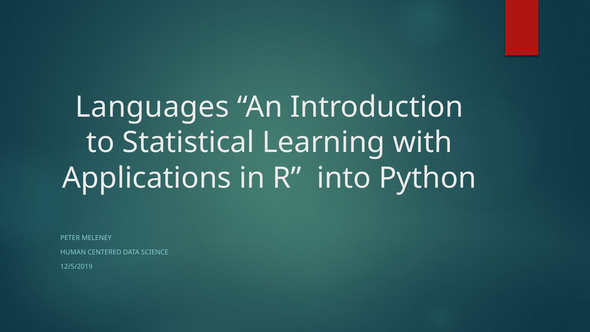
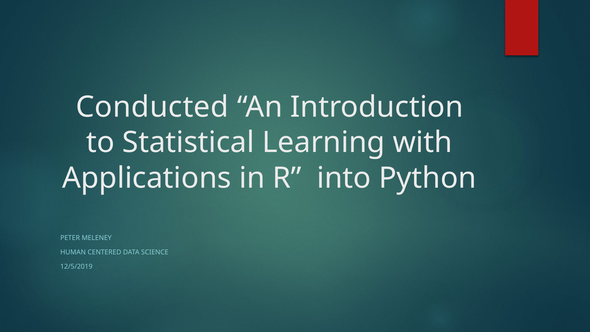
Languages: Languages -> Conducted (152, 107)
